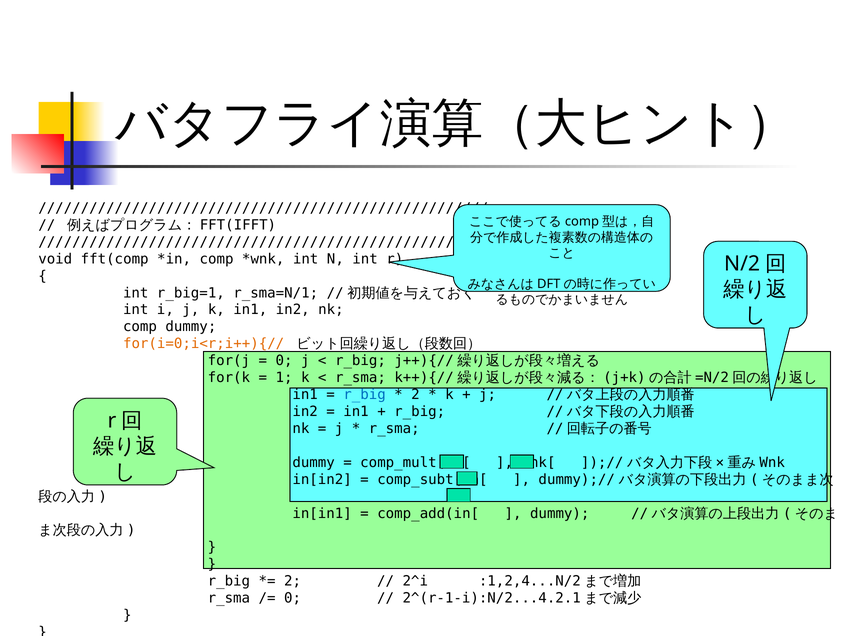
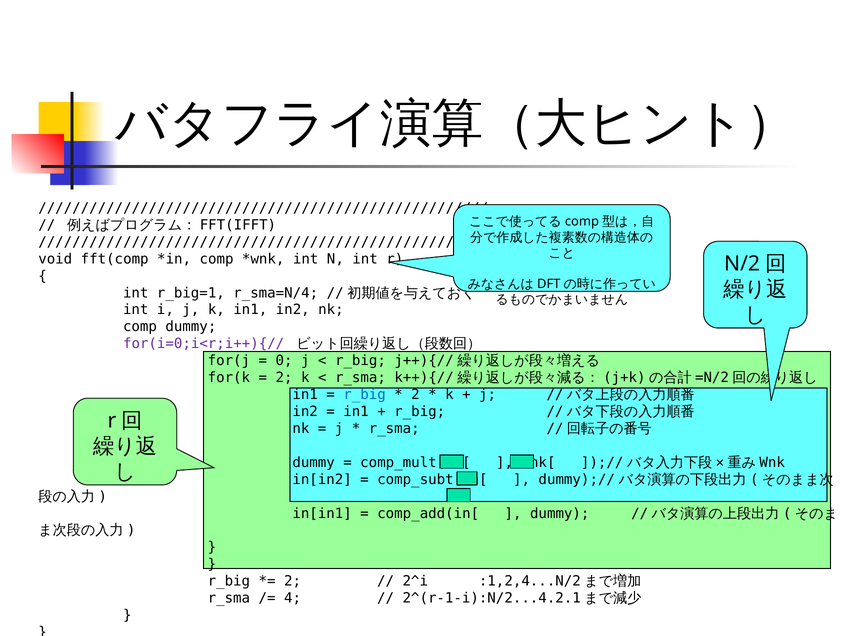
r_sma=N/1: r_sma=N/1 -> r_sma=N/4 (276, 293)
for(i=0;i<r;i++){// colour: orange -> purple (204, 343)
1: 1 -> 2 (284, 377)
0: 0 -> 4 (293, 597)
